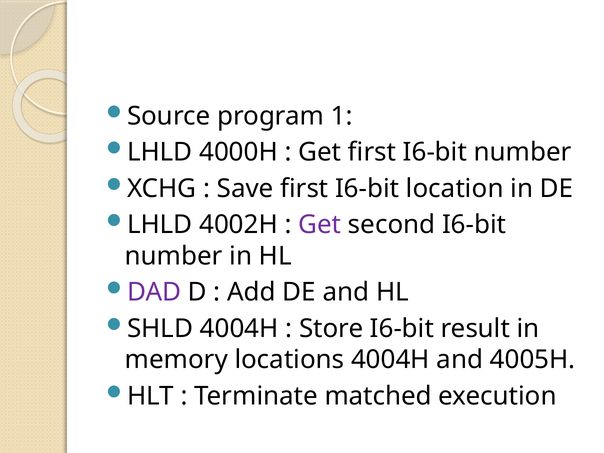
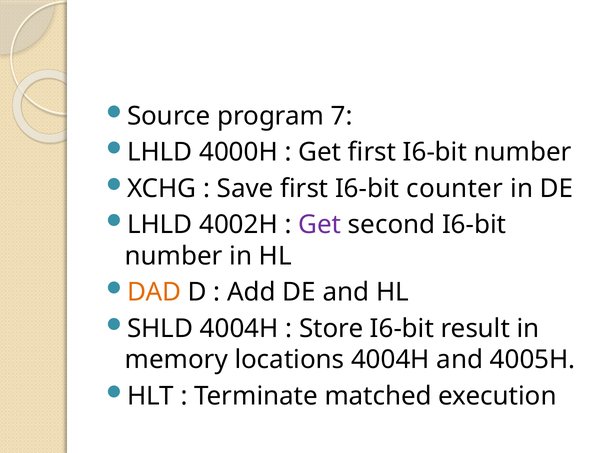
1: 1 -> 7 (342, 116)
location: location -> counter (455, 189)
DAD colour: purple -> orange (154, 292)
